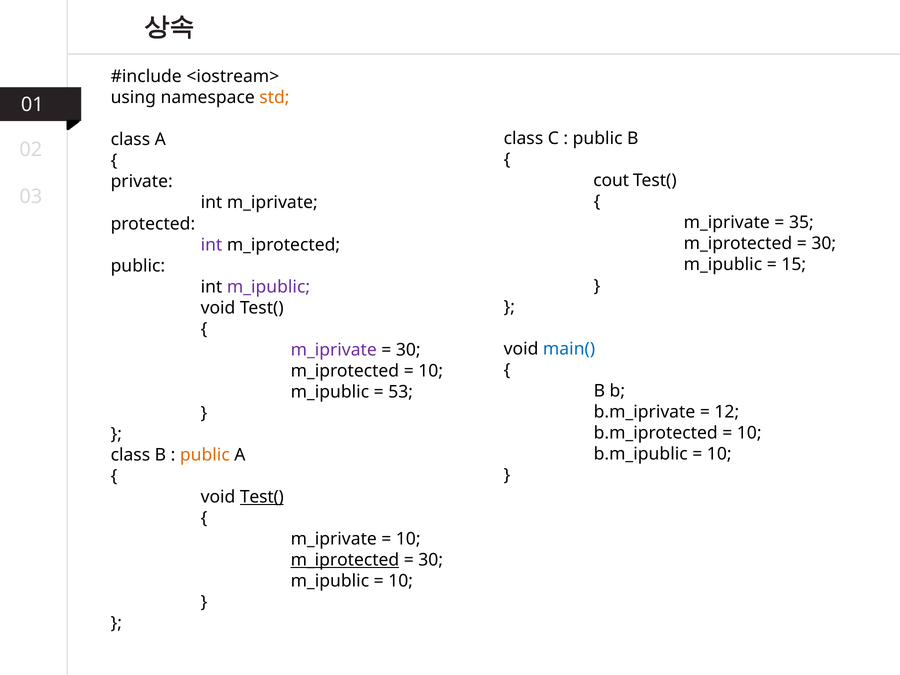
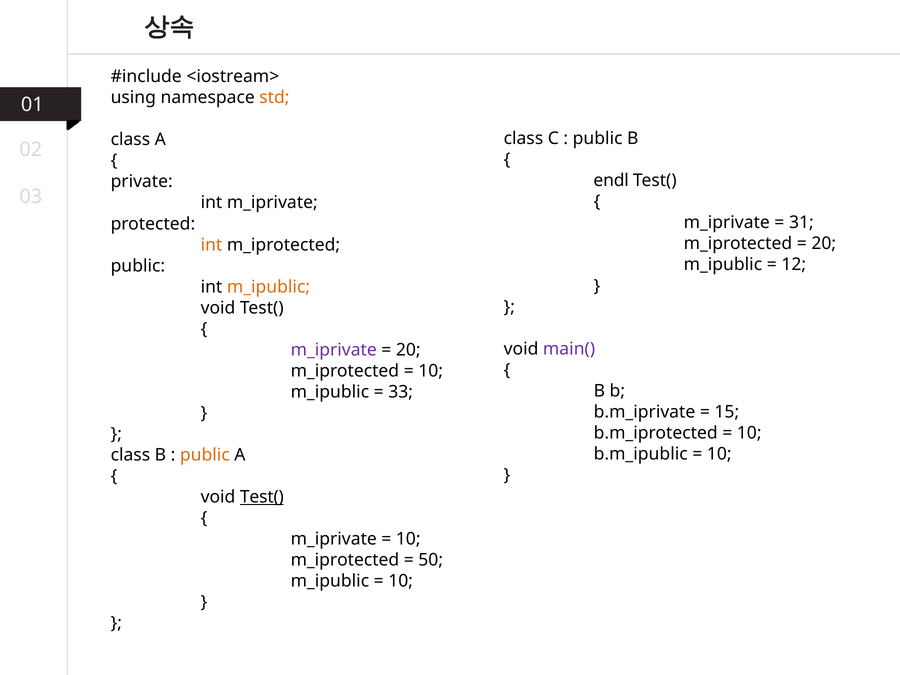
cout: cout -> endl (611, 181)
35: 35 -> 31 (801, 223)
30: 30 -> 20 (824, 244)
int colour: purple -> orange (211, 245)
15: 15 -> 12 (794, 265)
m_ipublic colour: purple -> orange (269, 287)
main( colour: blue -> purple (569, 349)
30: 30 -> 20 (408, 350)
53: 53 -> 33 (401, 392)
12: 12 -> 15 (727, 412)
m_iprotected underline: present -> none (345, 560)
30: 30 -> 50 (431, 560)
